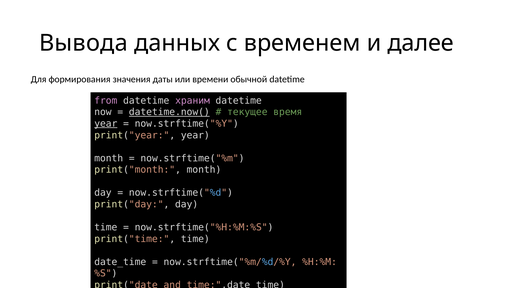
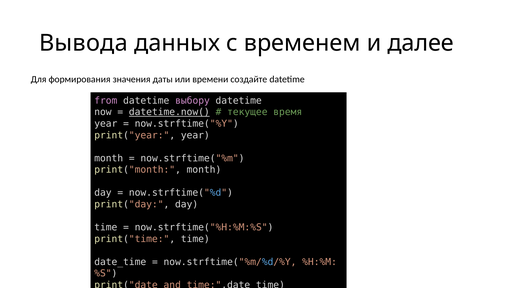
обычной: обычной -> создайте (249, 79)
храним: храним -> выбору (193, 101)
year underline: present -> none (106, 124)
